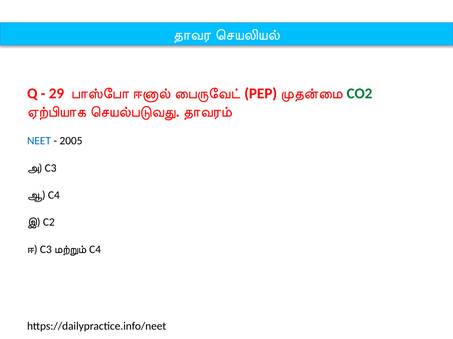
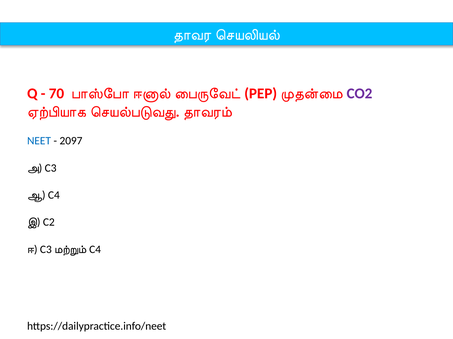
29: 29 -> 70 (56, 94)
CO2 colour: green -> purple (359, 94)
2005: 2005 -> 2097 (71, 141)
